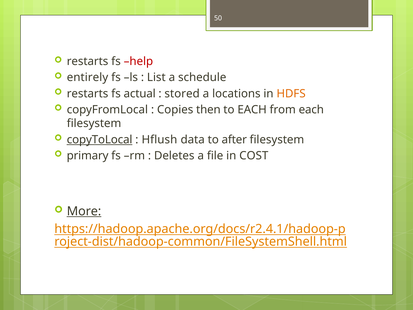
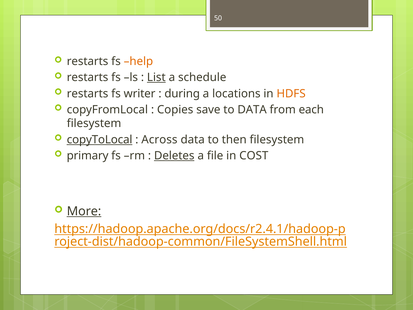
help colour: red -> orange (138, 61)
entirely: entirely -> restarts (88, 77)
List underline: none -> present (156, 77)
actual: actual -> writer (140, 94)
stored: stored -> during (182, 94)
then: then -> save (208, 110)
to EACH: EACH -> DATA (252, 110)
Hflush: Hflush -> Across (159, 140)
after: after -> then (234, 140)
Deletes underline: none -> present (174, 156)
